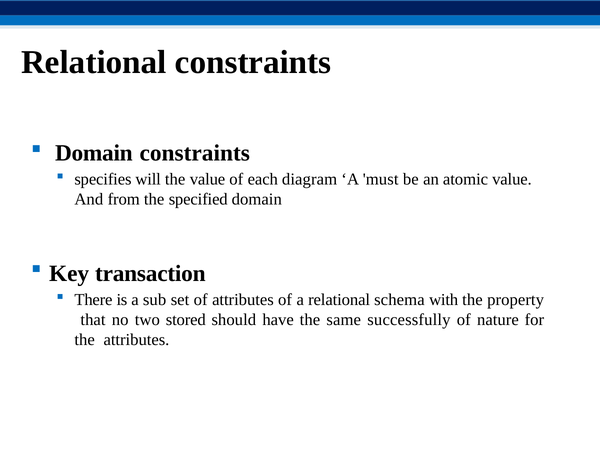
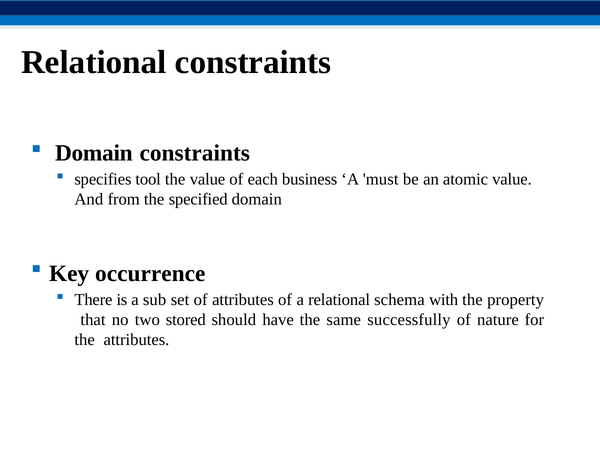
will: will -> tool (148, 179)
diagram: diagram -> business (310, 179)
transaction: transaction -> occurrence (150, 273)
